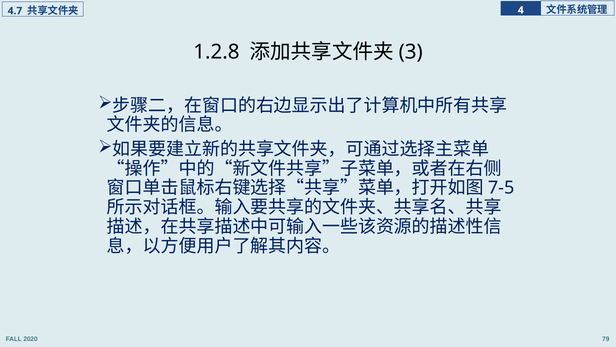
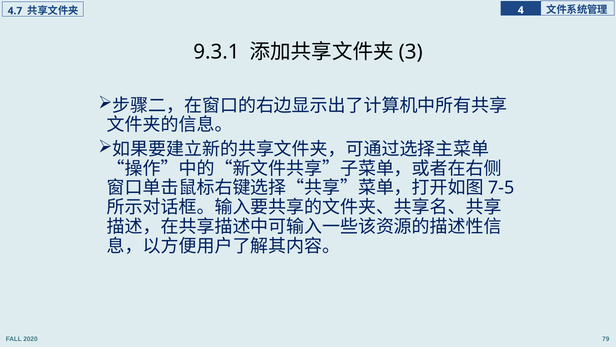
1.2.8: 1.2.8 -> 9.3.1 (216, 52)
